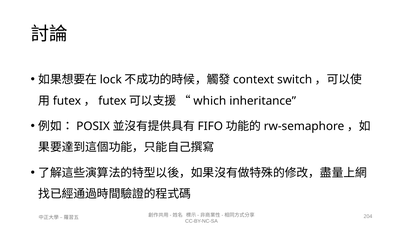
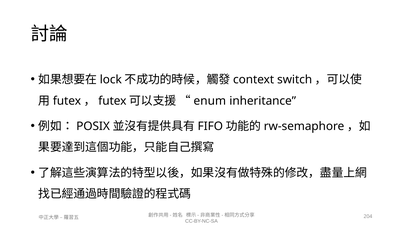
which: which -> enum (210, 101)
